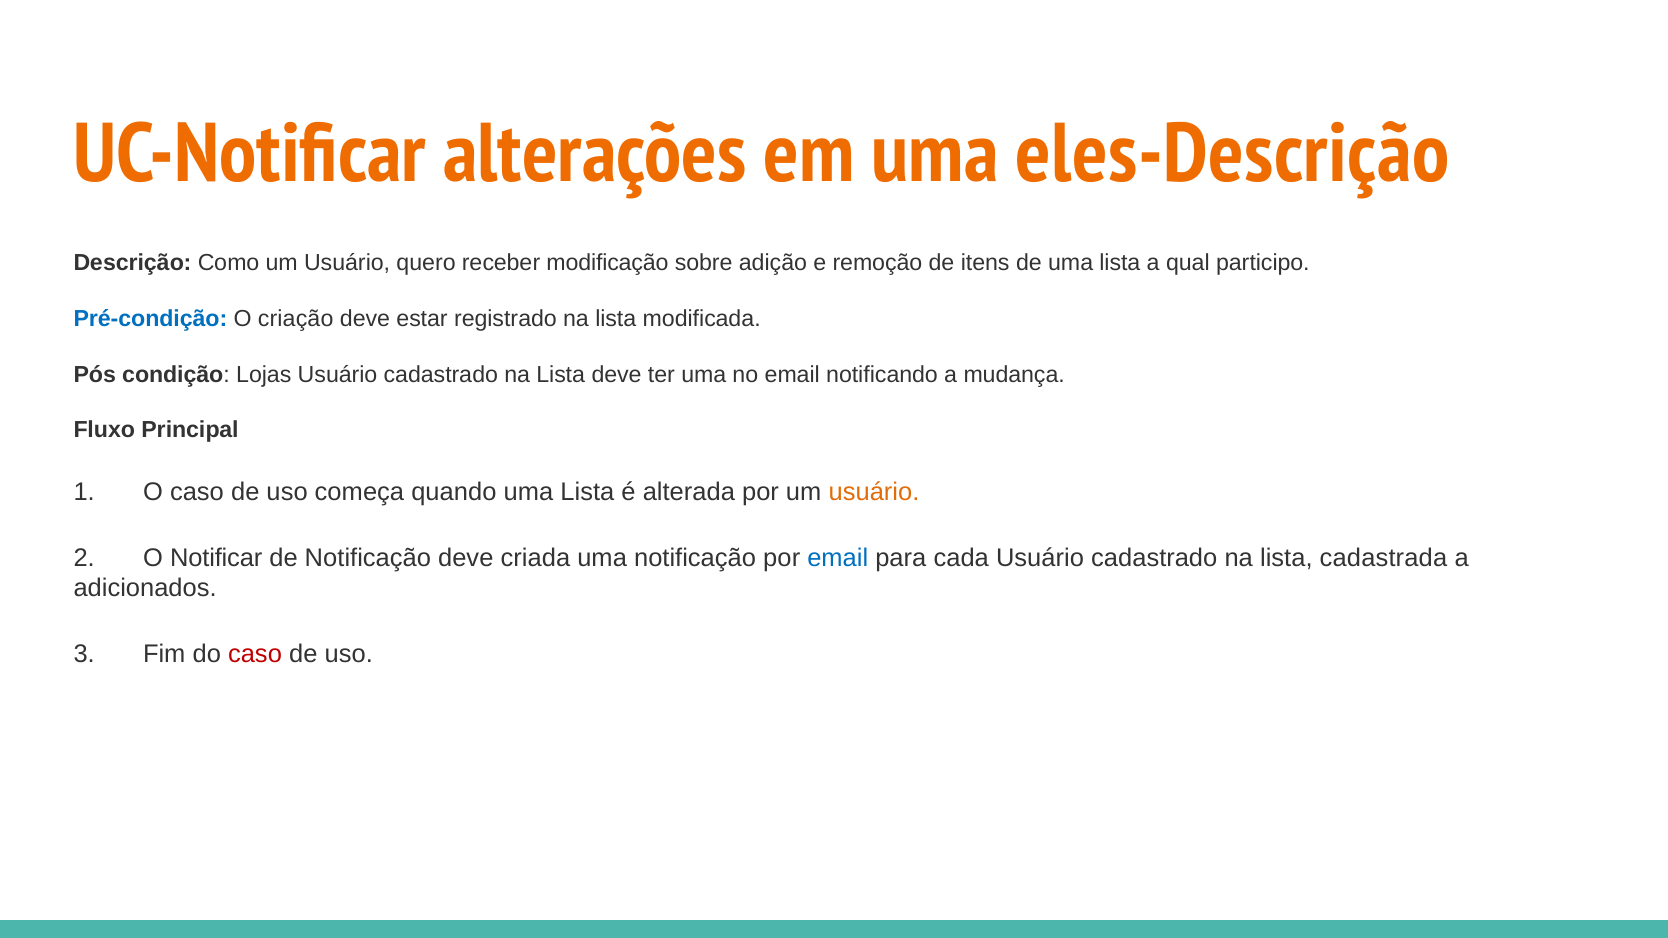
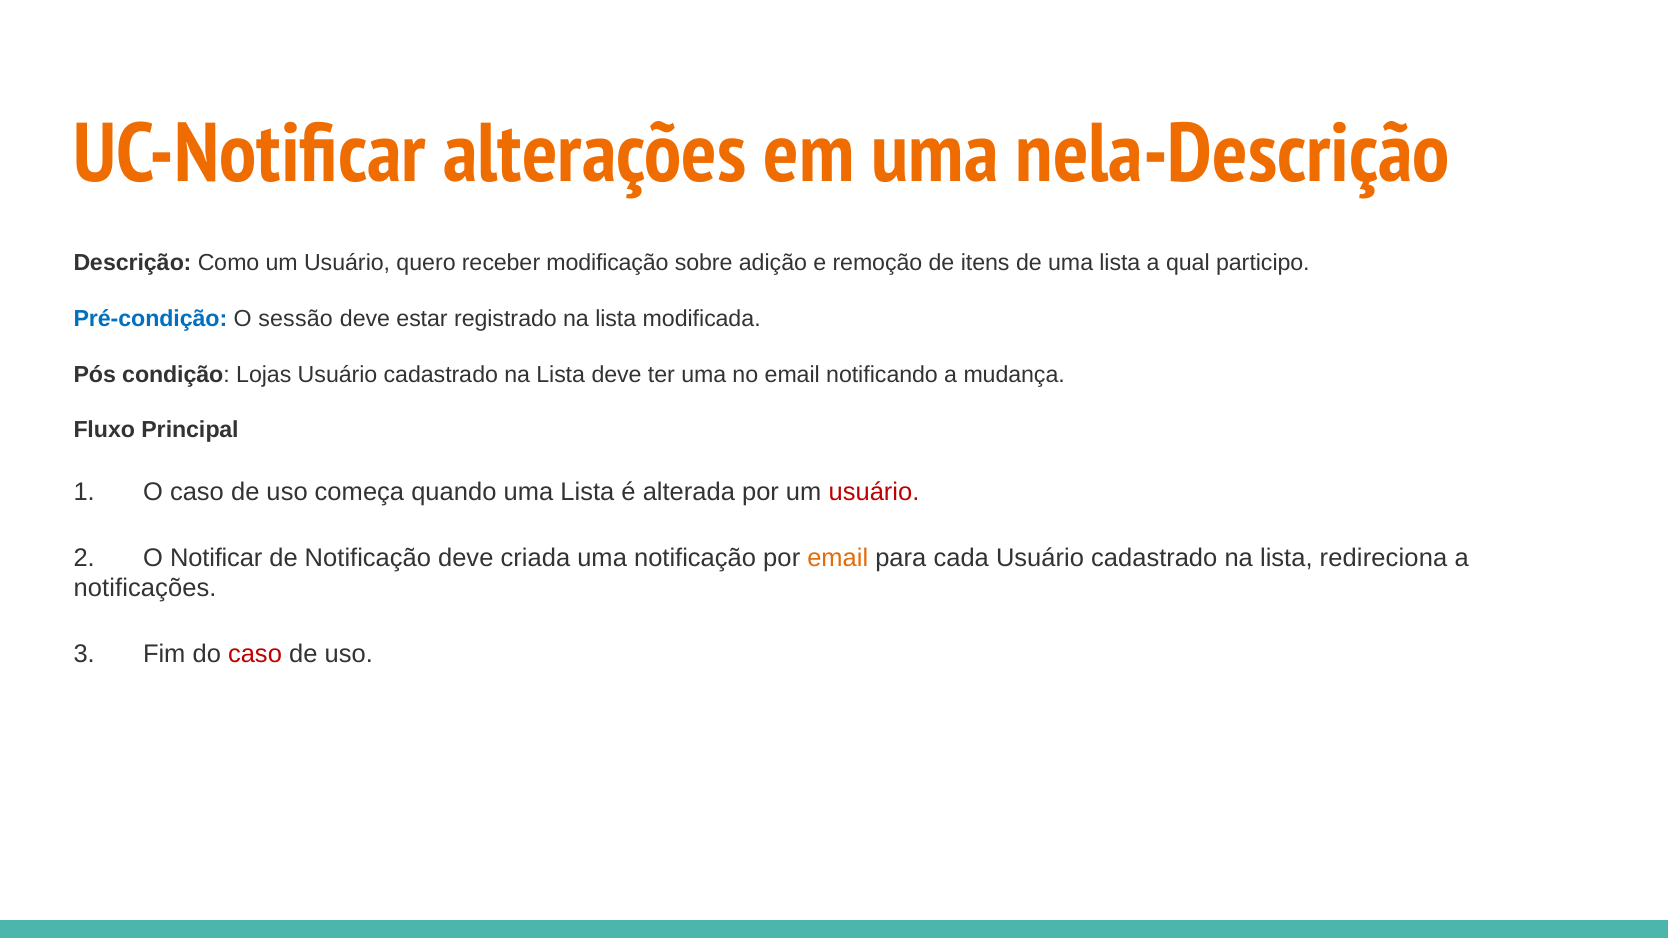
eles-Descrição: eles-Descrição -> nela-Descrição (1233, 154)
criação: criação -> sessão (296, 319)
usuário colour: orange -> red (874, 492)
email colour: blue -> orange (838, 558)
cadastrada: cadastrada -> redireciona (1383, 558)
adicionados: adicionados -> notificações (145, 588)
